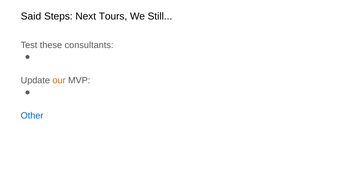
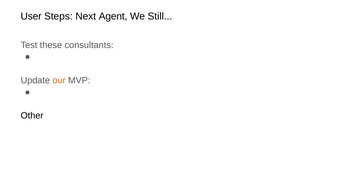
Said: Said -> User (31, 16)
Tours: Tours -> Agent (113, 16)
Other colour: blue -> black (32, 116)
